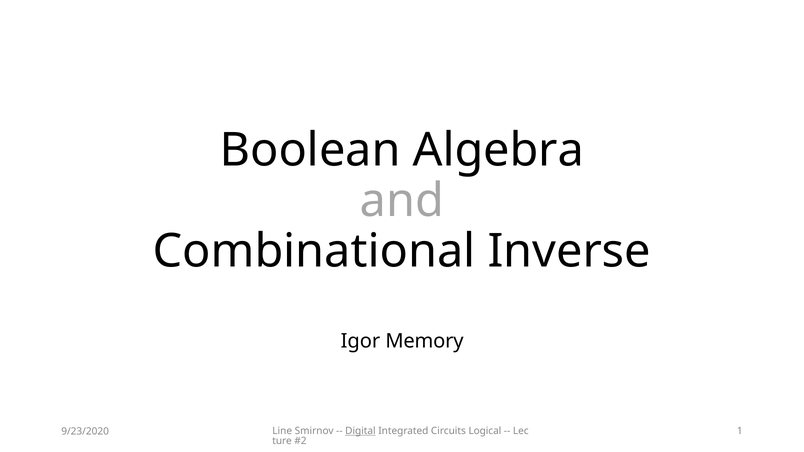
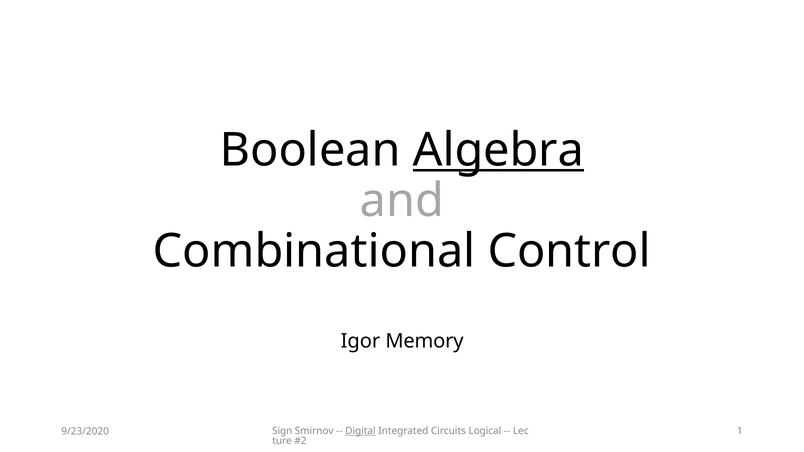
Algebra underline: none -> present (499, 150)
Inverse: Inverse -> Control (569, 251)
Line: Line -> Sign (282, 431)
